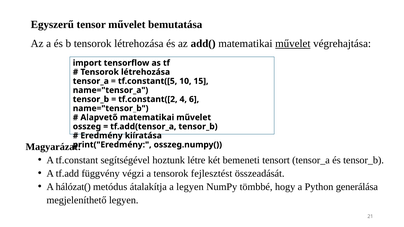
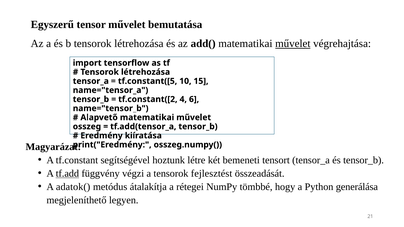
tf.add underline: none -> present (67, 174)
hálózat(: hálózat( -> adatok( (73, 187)
a legyen: legyen -> rétegei (190, 187)
